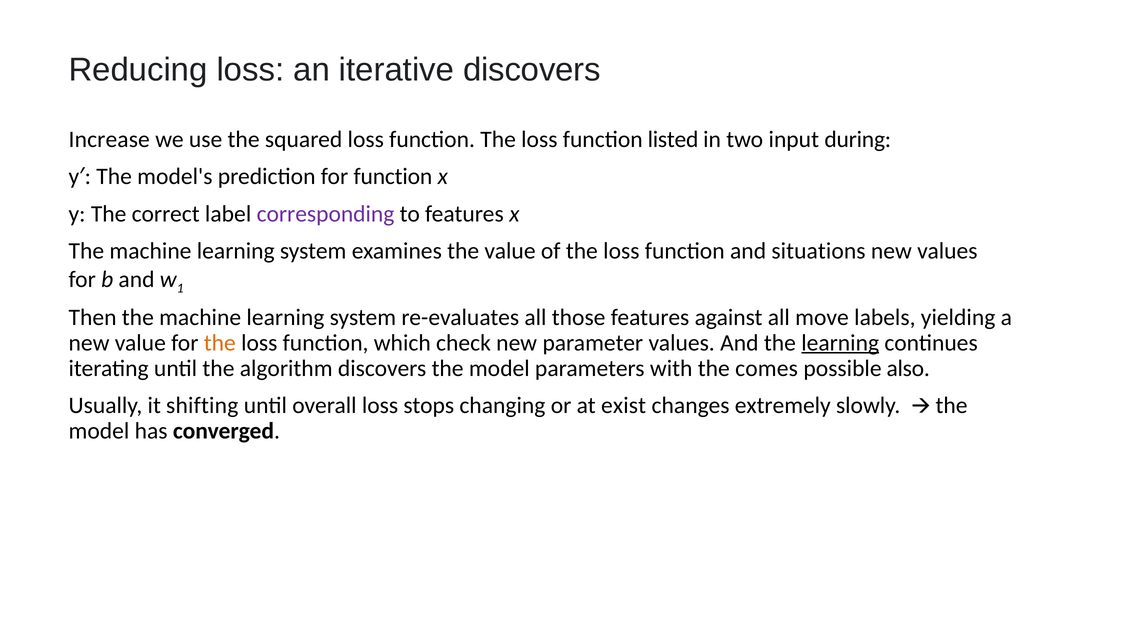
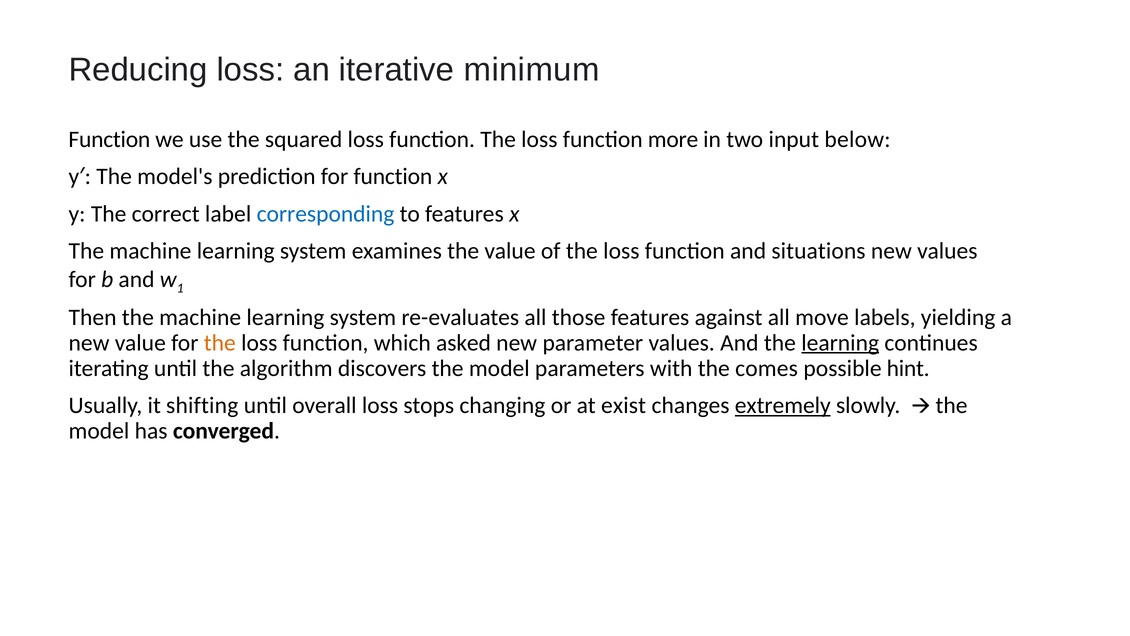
iterative discovers: discovers -> minimum (532, 70)
Increase: Increase -> Function (109, 139)
listed: listed -> more (673, 139)
during: during -> below (858, 139)
corresponding colour: purple -> blue (325, 214)
check: check -> asked (464, 343)
also: also -> hint (908, 368)
extremely underline: none -> present (783, 405)
